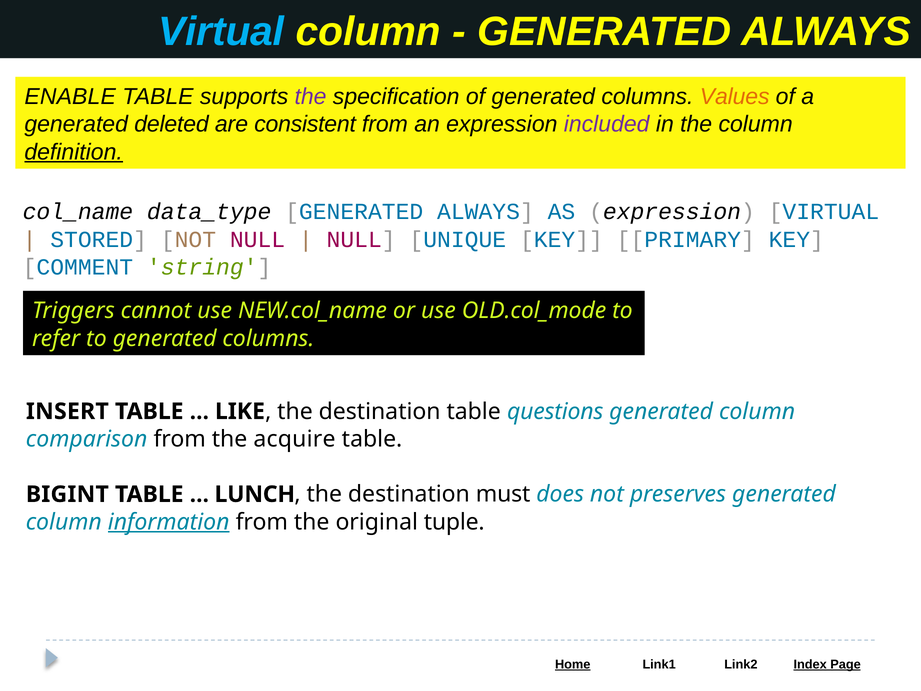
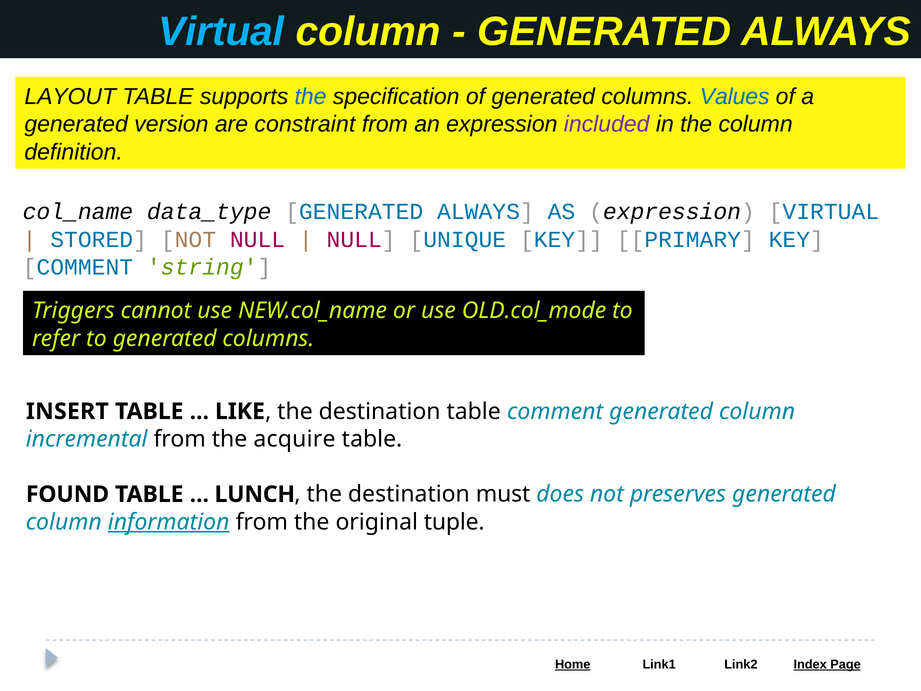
ENABLE: ENABLE -> LAYOUT (70, 97)
the colour: purple -> blue (311, 97)
Values colour: orange -> blue (735, 97)
deleted: deleted -> version (171, 124)
consistent: consistent -> constraint (305, 124)
definition underline: present -> none (74, 152)
table questions: questions -> comment (555, 411)
comparison: comparison -> incremental (87, 439)
BIGINT: BIGINT -> FOUND (67, 494)
